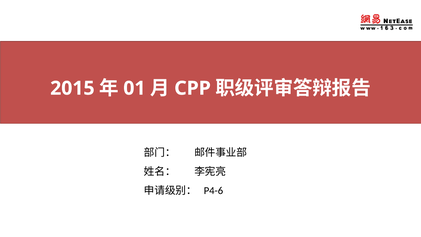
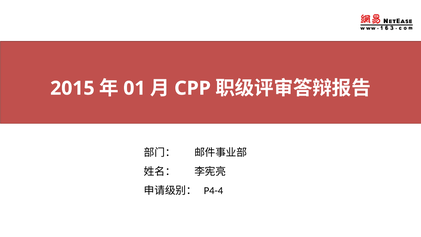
P4-6: P4-6 -> P4-4 (213, 190)
